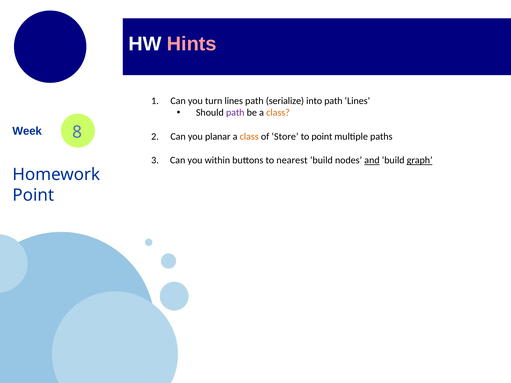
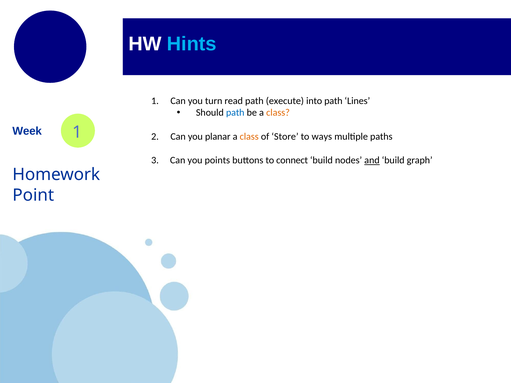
Hints colour: pink -> light blue (192, 44)
turn lines: lines -> read (234, 101)
serialize: serialize -> execute (285, 101)
path colour: purple -> blue (235, 113)
Week 8: 8 -> 1 (77, 132)
to point: point -> ways (322, 137)
within: within -> points (217, 160)
nearest: nearest -> connect (292, 160)
graph underline: present -> none (420, 160)
